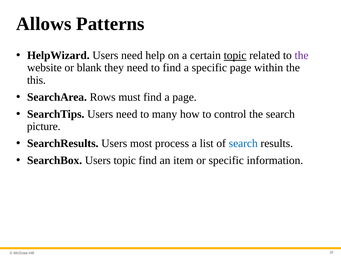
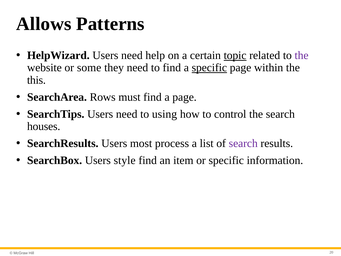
blank: blank -> some (89, 68)
specific underline: none -> present (209, 68)
many: many -> using (164, 114)
picture: picture -> houses (44, 126)
search colour: blue -> purple (243, 143)
Users topic: topic -> style (125, 160)
